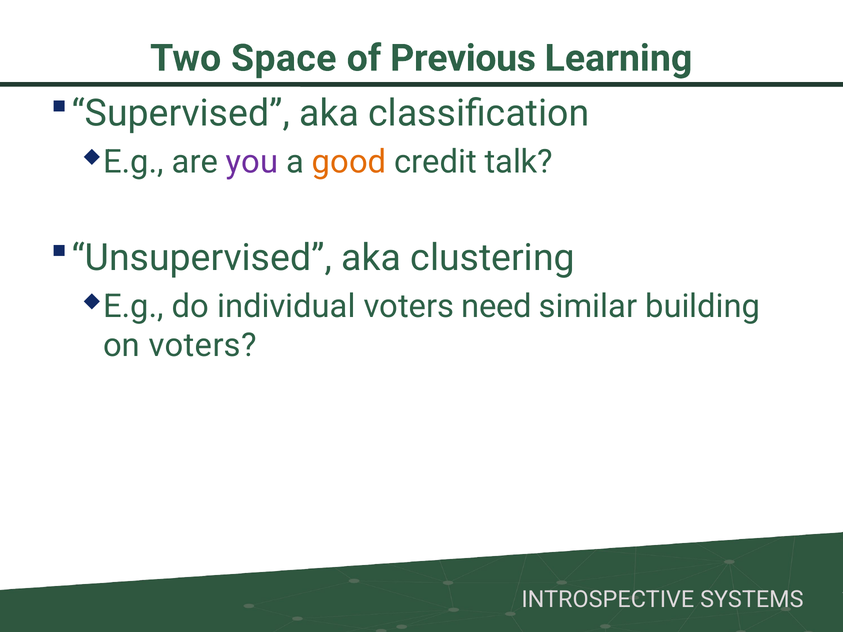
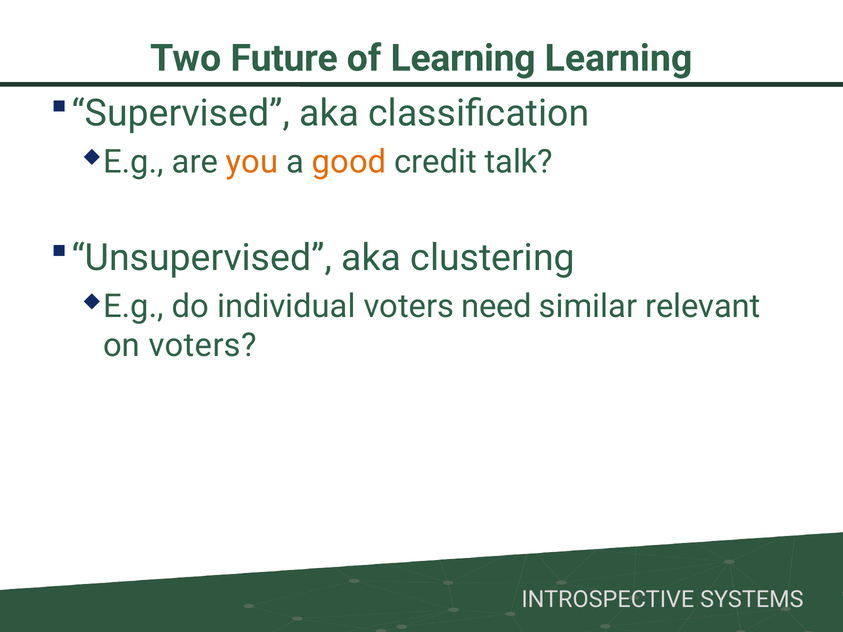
Space: Space -> Future (284, 58)
of Previous: Previous -> Learning (463, 58)
you colour: purple -> orange (252, 162)
building: building -> relevant (703, 306)
